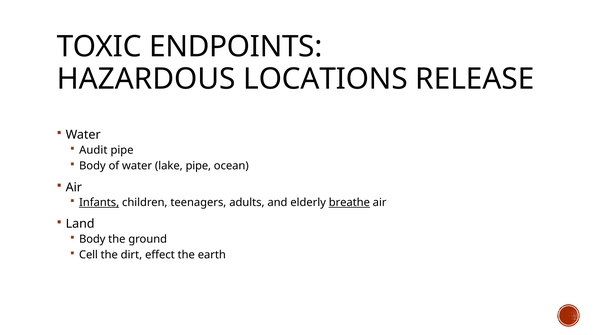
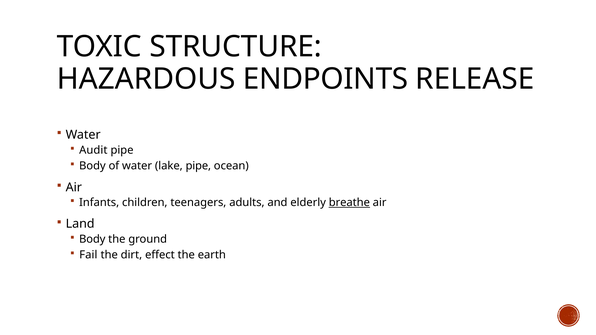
ENDPOINTS: ENDPOINTS -> STRUCTURE (236, 47)
LOCATIONS: LOCATIONS -> ENDPOINTS (326, 79)
Infants underline: present -> none (99, 203)
Cell: Cell -> Fail (88, 255)
